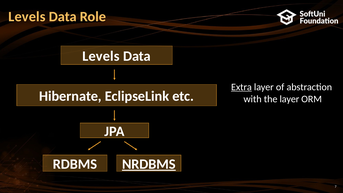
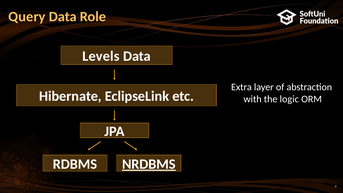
Levels: Levels -> Query (27, 17)
Extra underline: present -> none (241, 87)
the layer: layer -> logic (289, 99)
